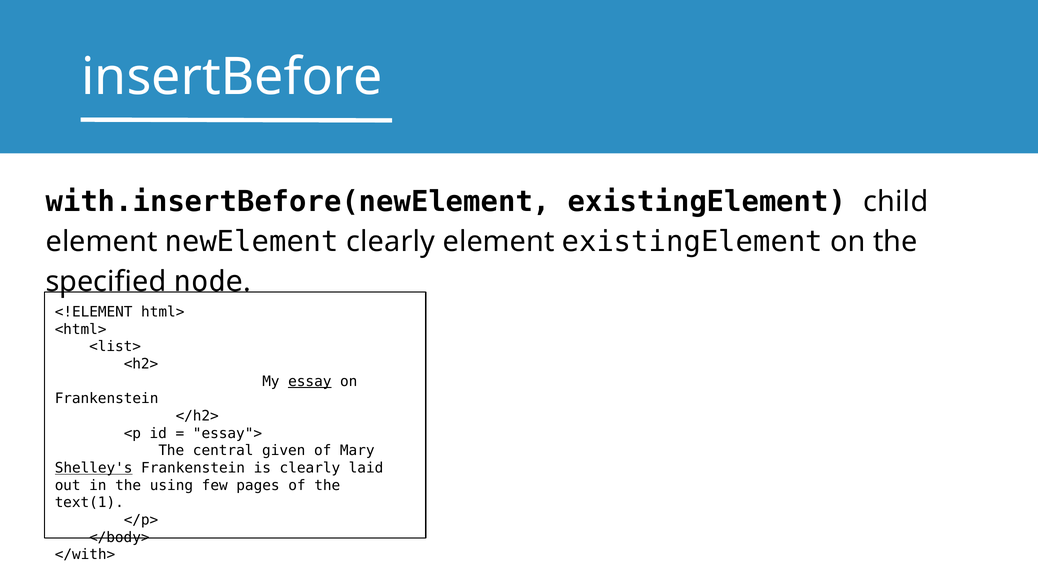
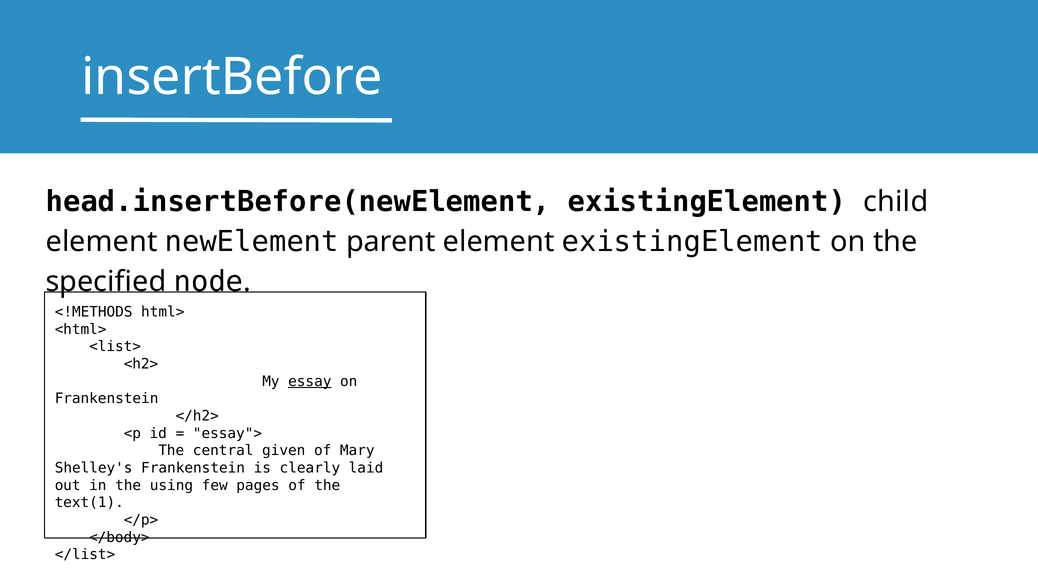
with.insertBefore(newElement: with.insertBefore(newElement -> head.insertBefore(newElement (298, 202)
newElement clearly: clearly -> parent (391, 242)
<!ELEMENT: <!ELEMENT -> <!METHODS (94, 312)
Shelley's underline: present -> none (94, 468)
</with>: </with> -> </list> (85, 555)
